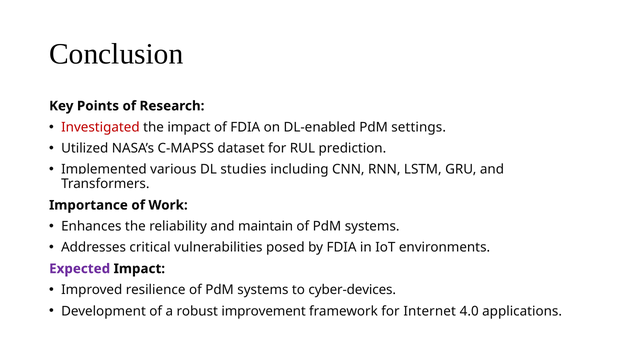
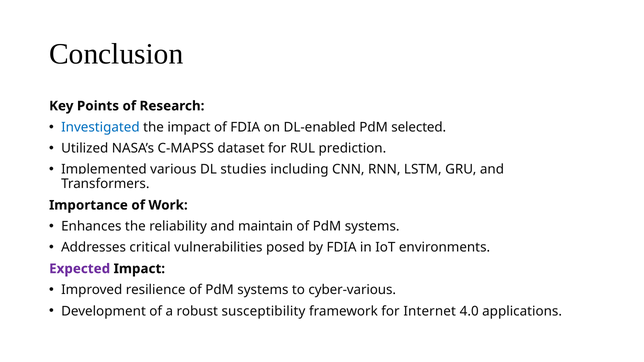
Investigated colour: red -> blue (100, 127)
settings: settings -> selected (419, 127)
cyber-devices: cyber-devices -> cyber-various (352, 290)
improvement: improvement -> susceptibility (263, 311)
